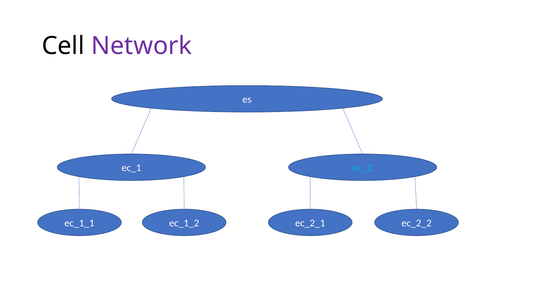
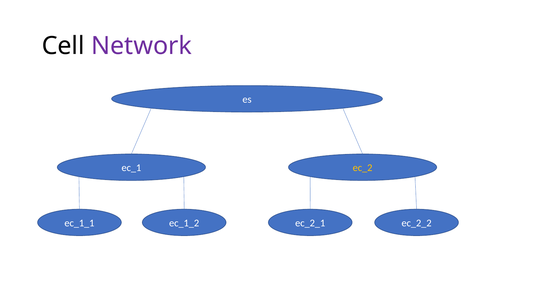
ec_2 colour: light blue -> yellow (363, 168)
